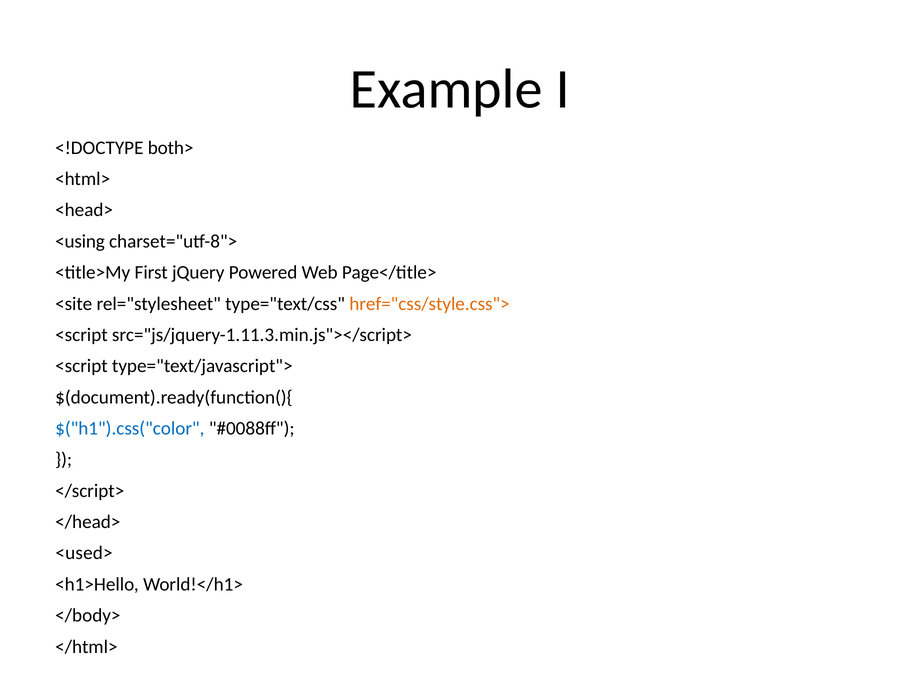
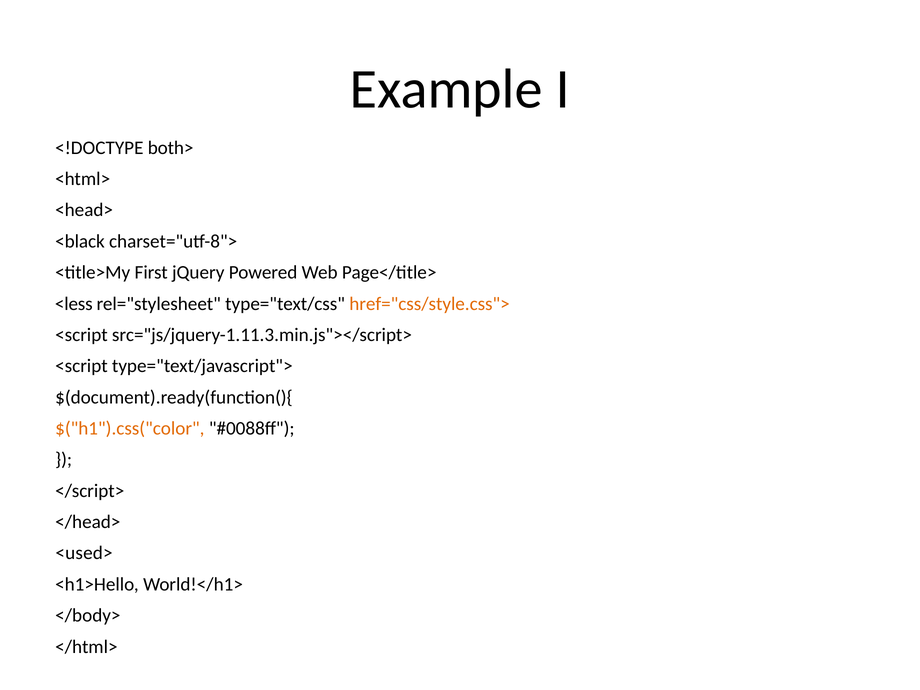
<using: <using -> <black (80, 241)
<site: <site -> <less (74, 304)
$("h1").css("color colour: blue -> orange (130, 428)
